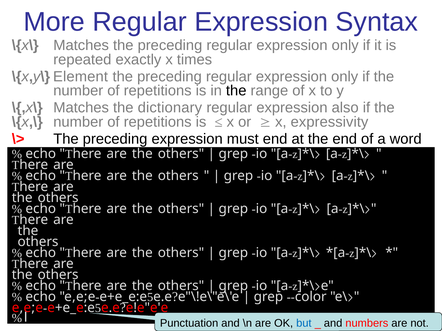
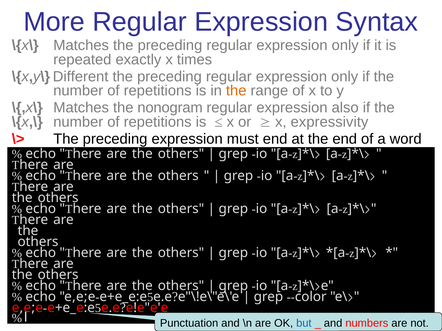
Element: Element -> Different (81, 77)
the colour: black -> orange (236, 91)
the dictionary: dictionary -> nonogram (170, 108)
